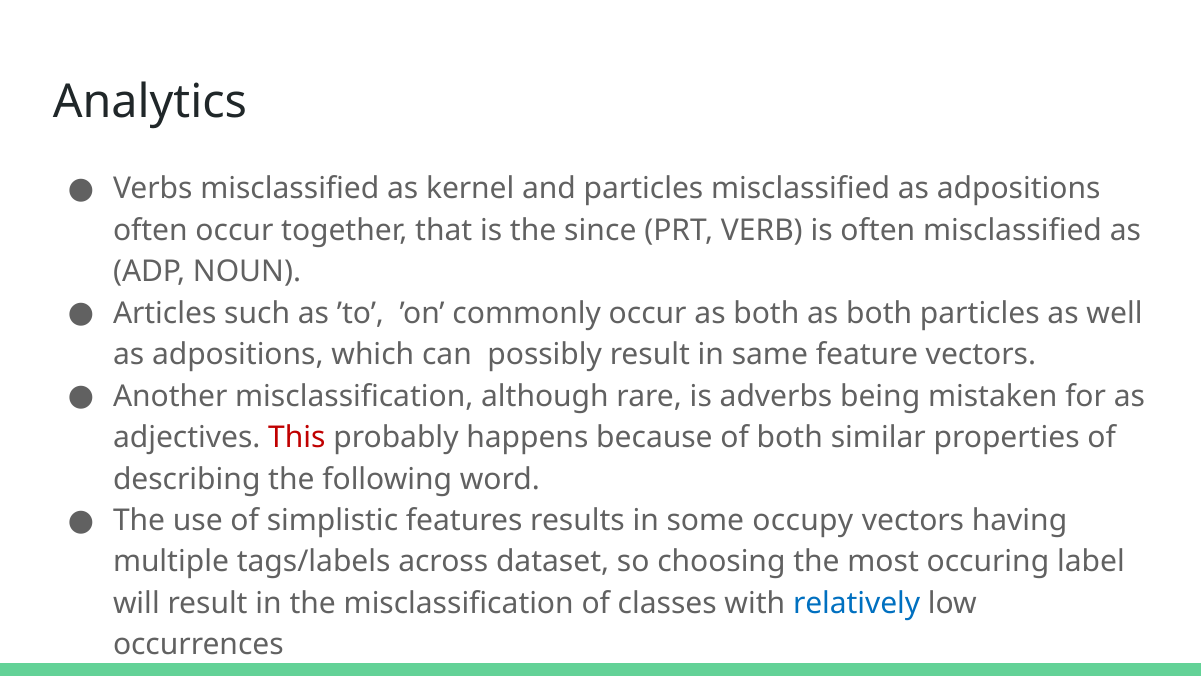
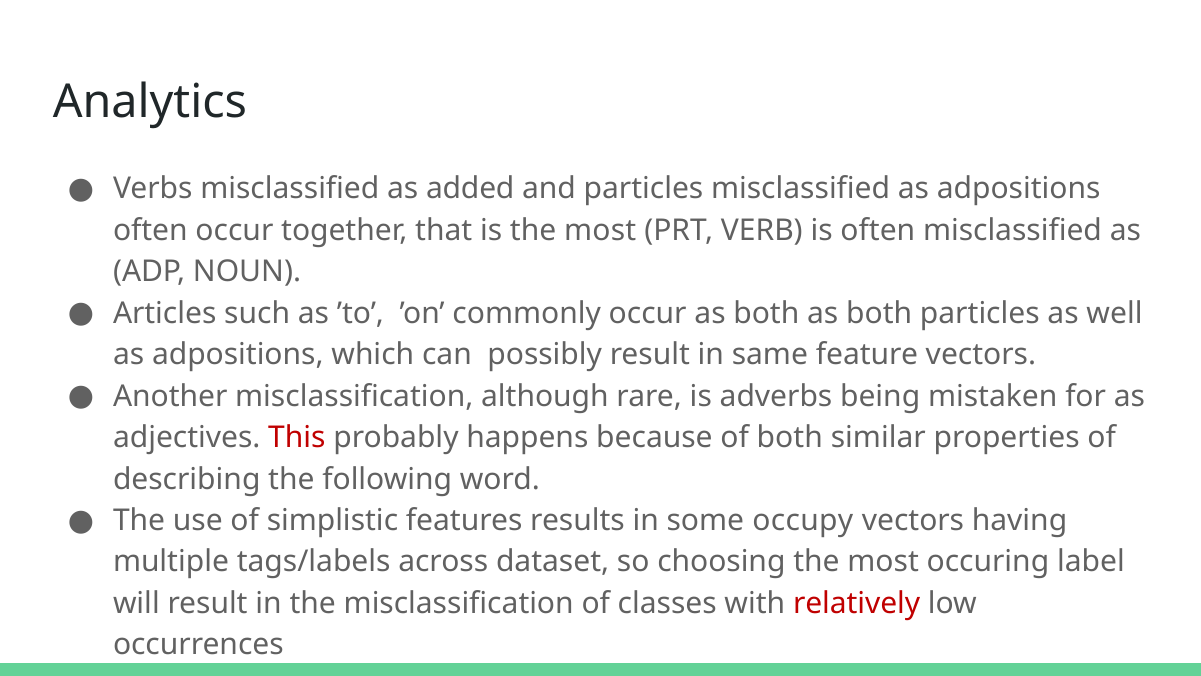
kernel: kernel -> added (470, 189)
is the since: since -> most (600, 230)
relatively colour: blue -> red (857, 603)
